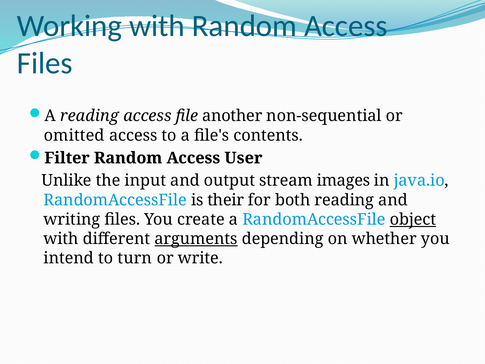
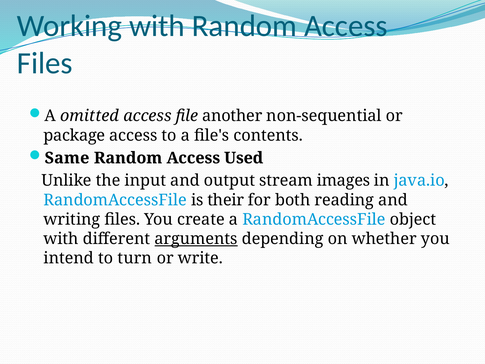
A reading: reading -> omitted (90, 116)
omitted: omitted -> package (74, 135)
Filter: Filter -> Same (67, 158)
User: User -> Used (244, 158)
object underline: present -> none (413, 219)
